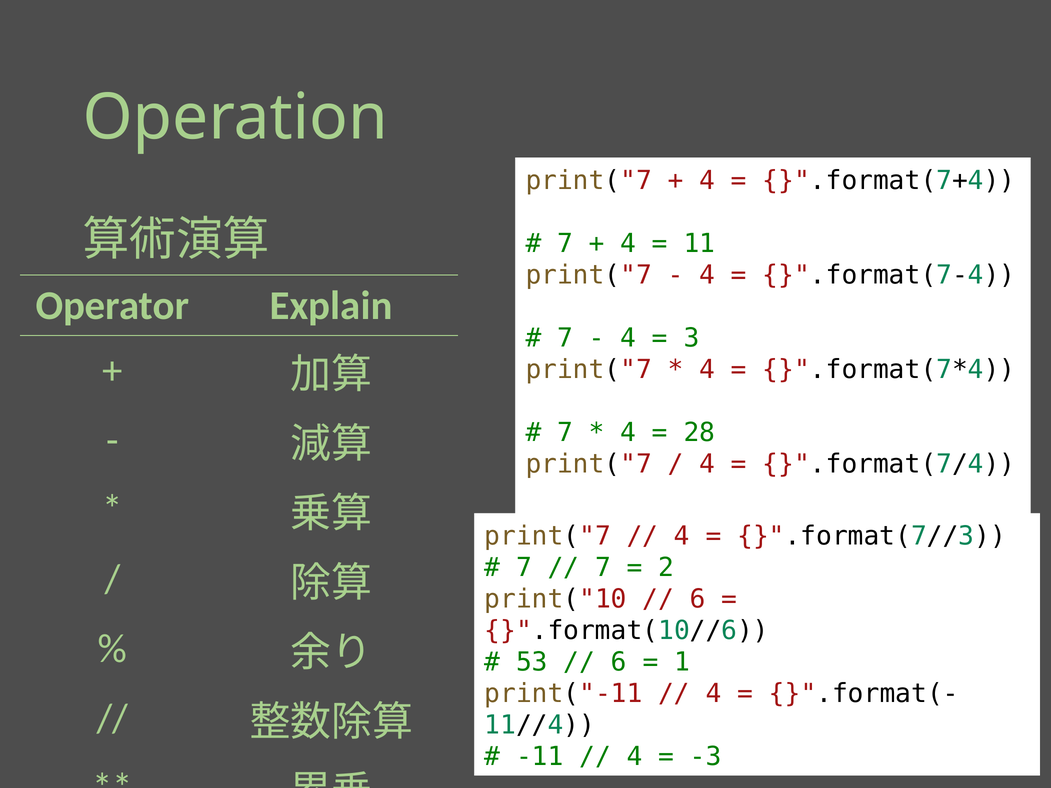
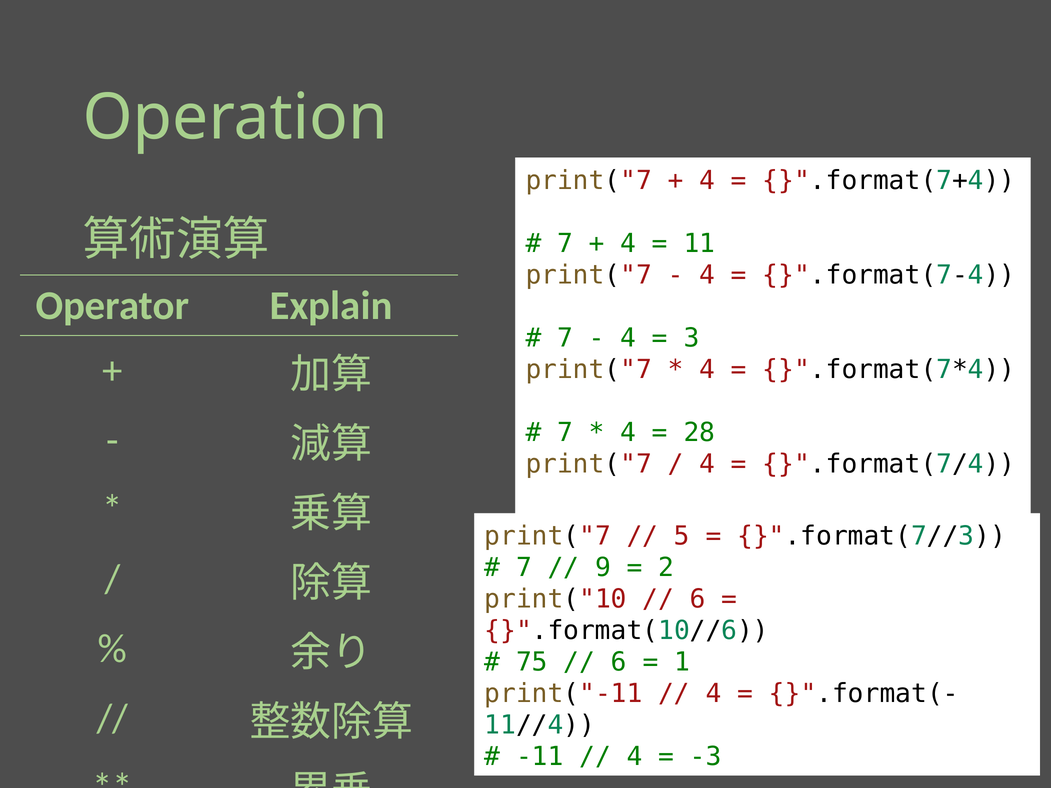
4: 4 -> 5 (682, 536)
7: 7 -> 9 (603, 568)
53: 53 -> 75 (532, 662)
